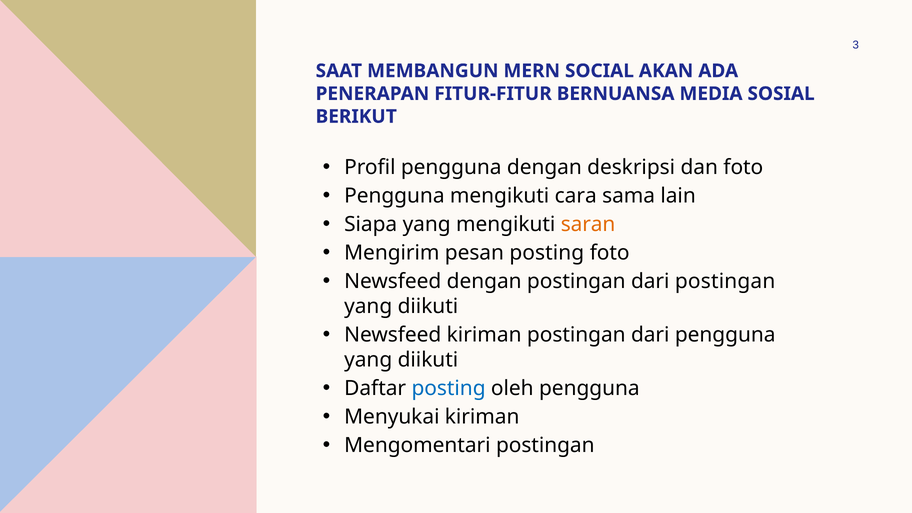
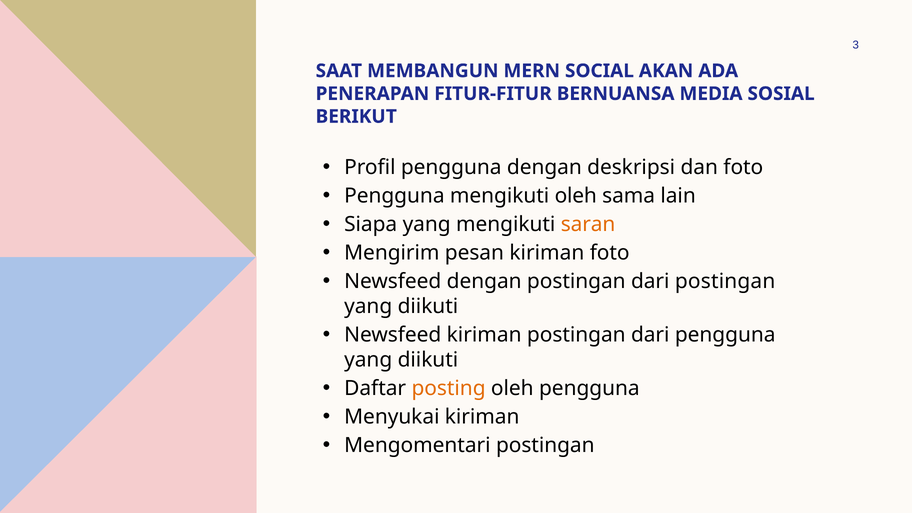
mengikuti cara: cara -> oleh (576, 196)
pesan posting: posting -> kiriman (547, 253)
posting colour: blue -> orange (449, 389)
